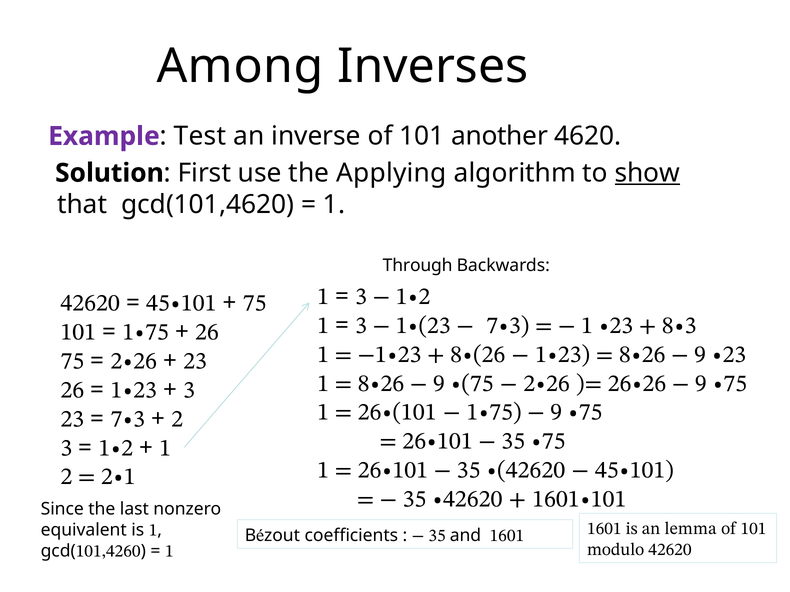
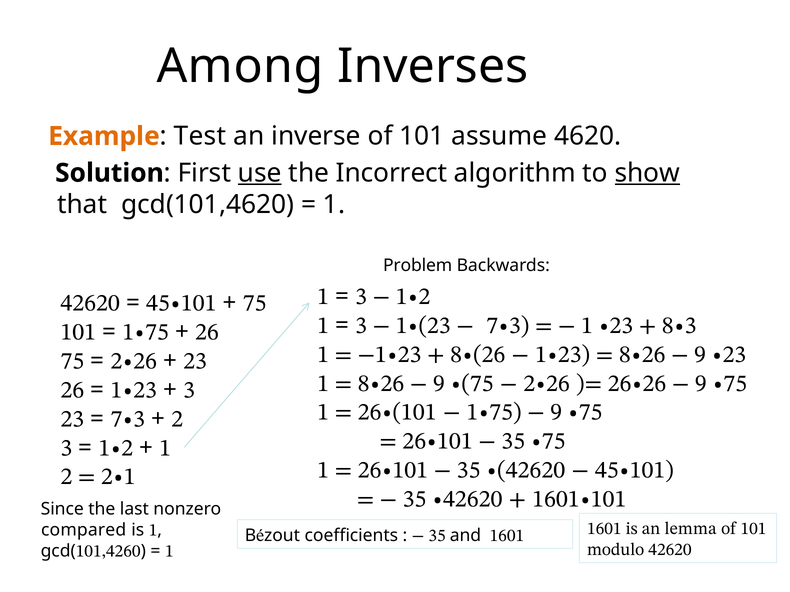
Example colour: purple -> orange (104, 136)
another: another -> assume (499, 136)
use underline: none -> present (260, 173)
Applying: Applying -> Incorrect (392, 173)
Through: Through -> Problem (418, 266)
equivalent: equivalent -> compared (84, 530)
